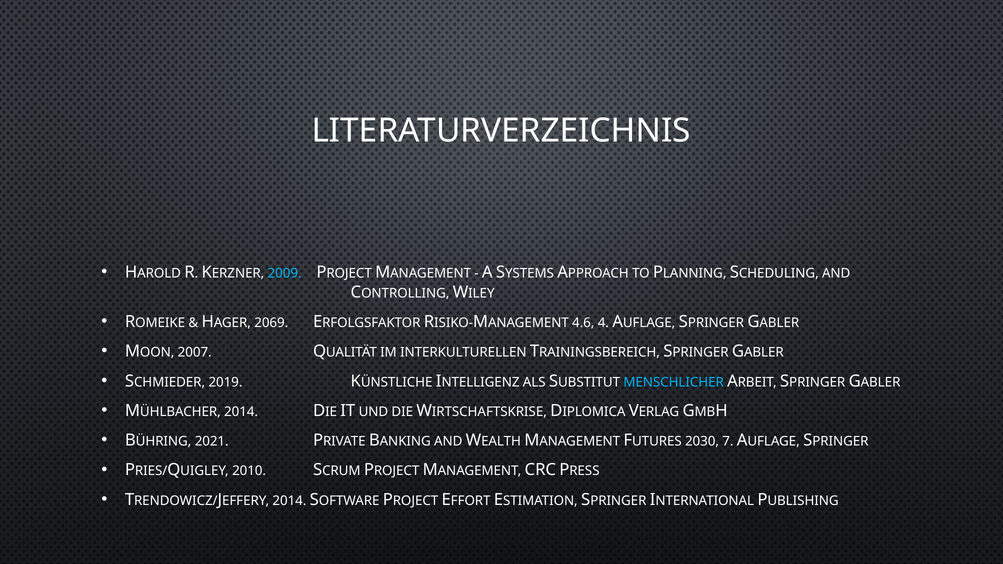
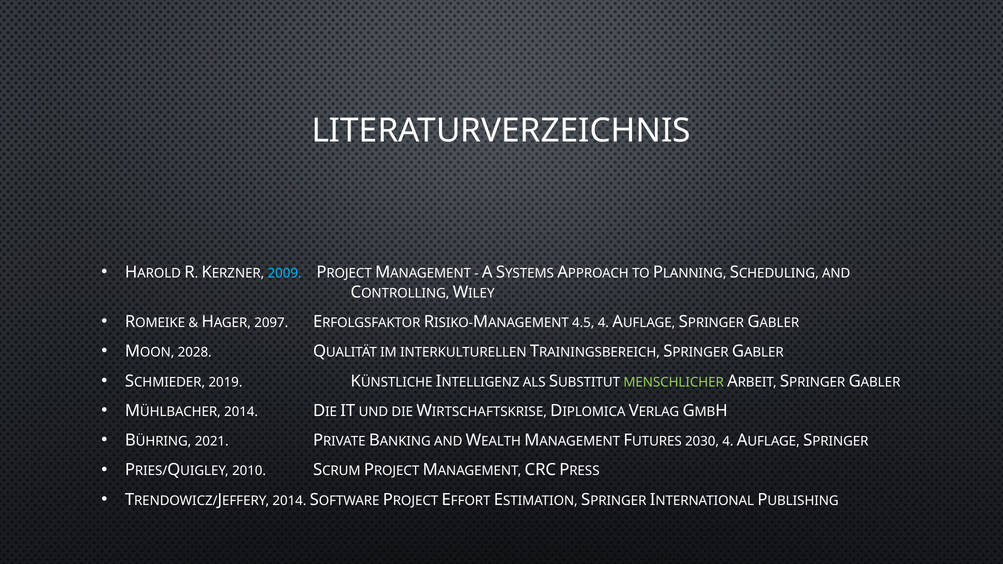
2069: 2069 -> 2097 (271, 323)
4.6: 4.6 -> 4.5 (583, 323)
2007: 2007 -> 2028 (195, 353)
MENSCHLICHER colour: light blue -> light green (674, 382)
2030 7: 7 -> 4 (728, 442)
